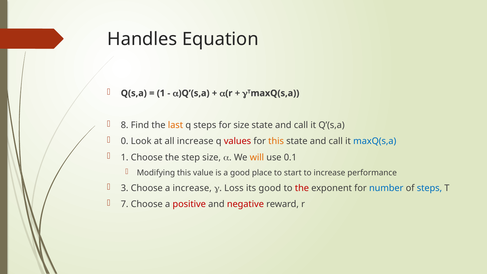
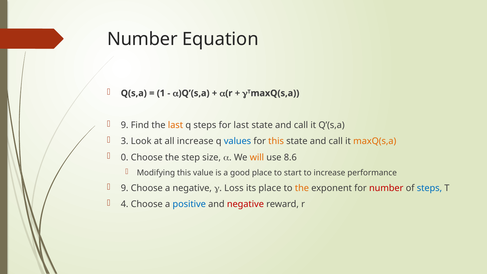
Handles: Handles -> Number (142, 39)
8: 8 -> 9 (125, 125)
for size: size -> last (241, 125)
0: 0 -> 3 (125, 141)
values colour: red -> blue (237, 141)
maxQ(s,a colour: blue -> orange (375, 141)
1: 1 -> 0 (125, 157)
0.1: 0.1 -> 8.6 (290, 157)
3: 3 -> 9 (125, 188)
a increase: increase -> negative (192, 188)
its good: good -> place (270, 188)
the colour: red -> orange (302, 188)
number colour: blue -> red (386, 188)
7: 7 -> 4 (125, 204)
positive colour: red -> blue (189, 204)
